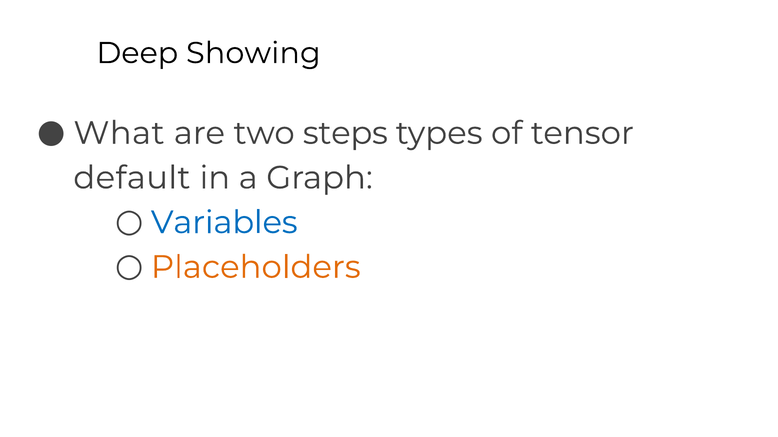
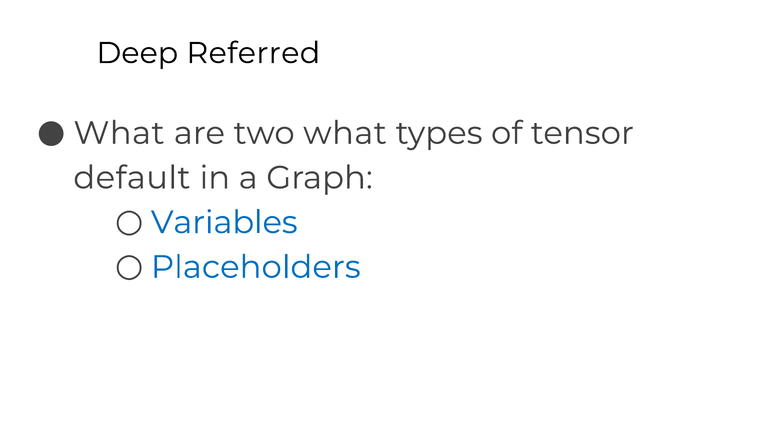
Showing: Showing -> Referred (253, 53)
two steps: steps -> what (345, 133)
Placeholders colour: orange -> blue (256, 268)
